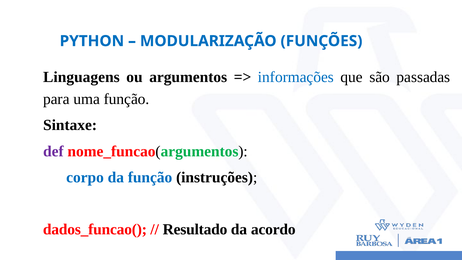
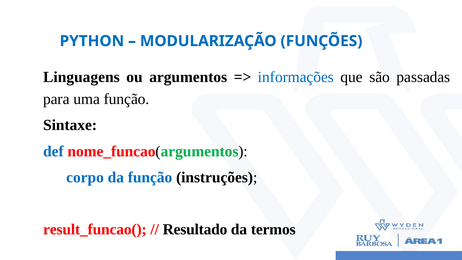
def colour: purple -> blue (53, 151)
dados_funcao(: dados_funcao( -> result_funcao( (95, 229)
acordo: acordo -> termos (273, 229)
